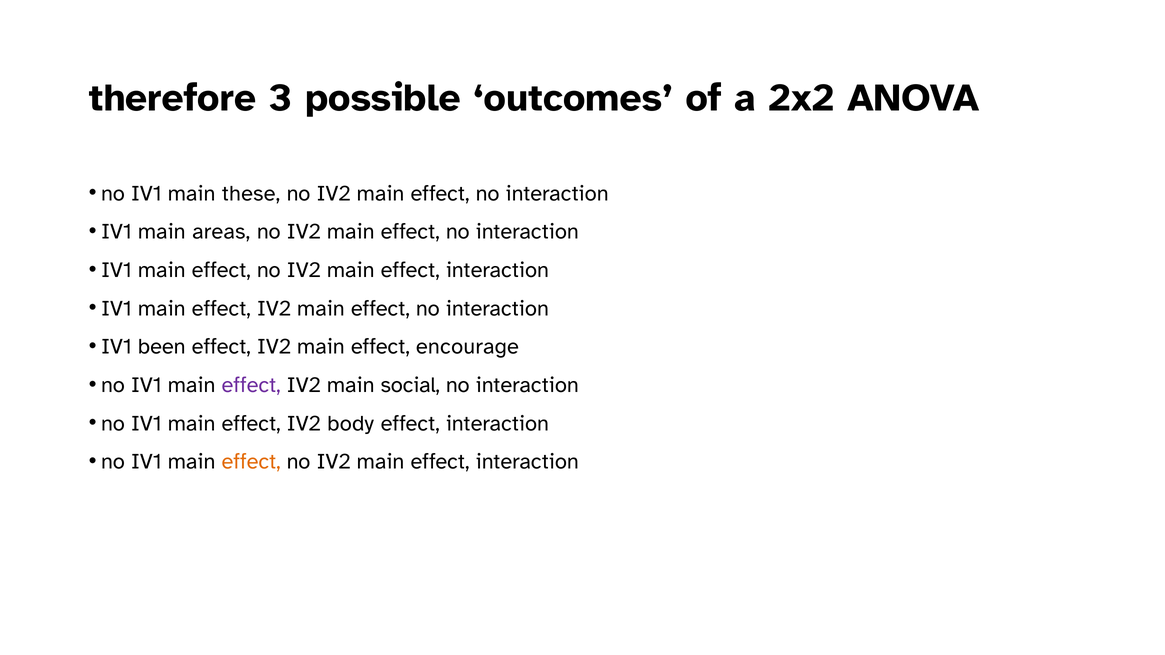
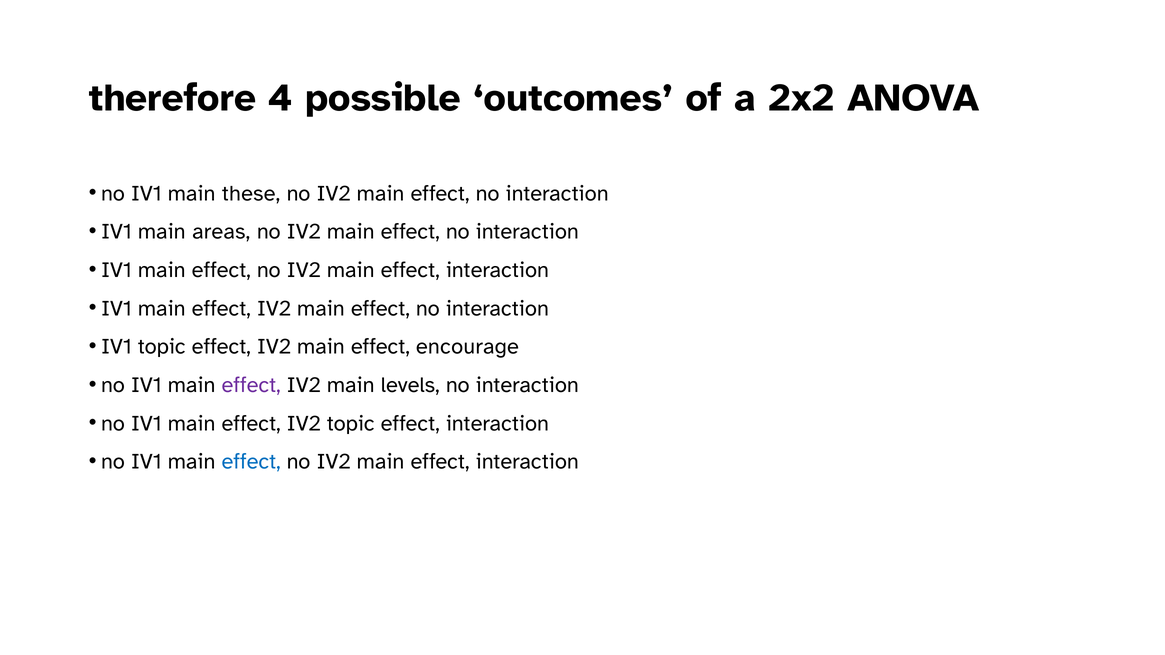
3: 3 -> 4 (281, 98)
IV1 been: been -> topic (162, 347)
social: social -> levels (410, 385)
IV2 body: body -> topic (351, 424)
effect colour: orange -> blue (251, 462)
